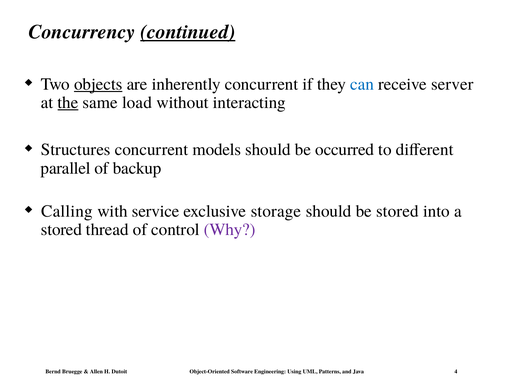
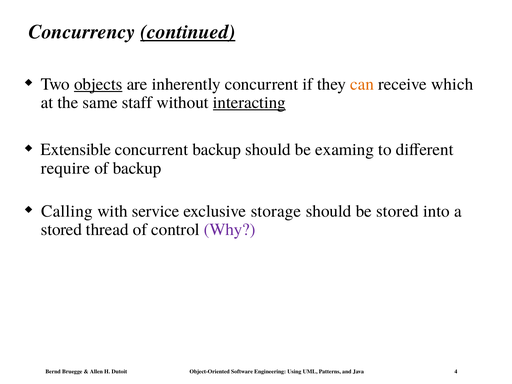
can colour: blue -> orange (362, 84)
server: server -> which (452, 84)
the underline: present -> none (68, 103)
load: load -> staff (137, 103)
interacting underline: none -> present (249, 103)
Structures: Structures -> Extensible (76, 150)
concurrent models: models -> backup (217, 150)
occurred: occurred -> examing (345, 150)
parallel: parallel -> require (66, 168)
